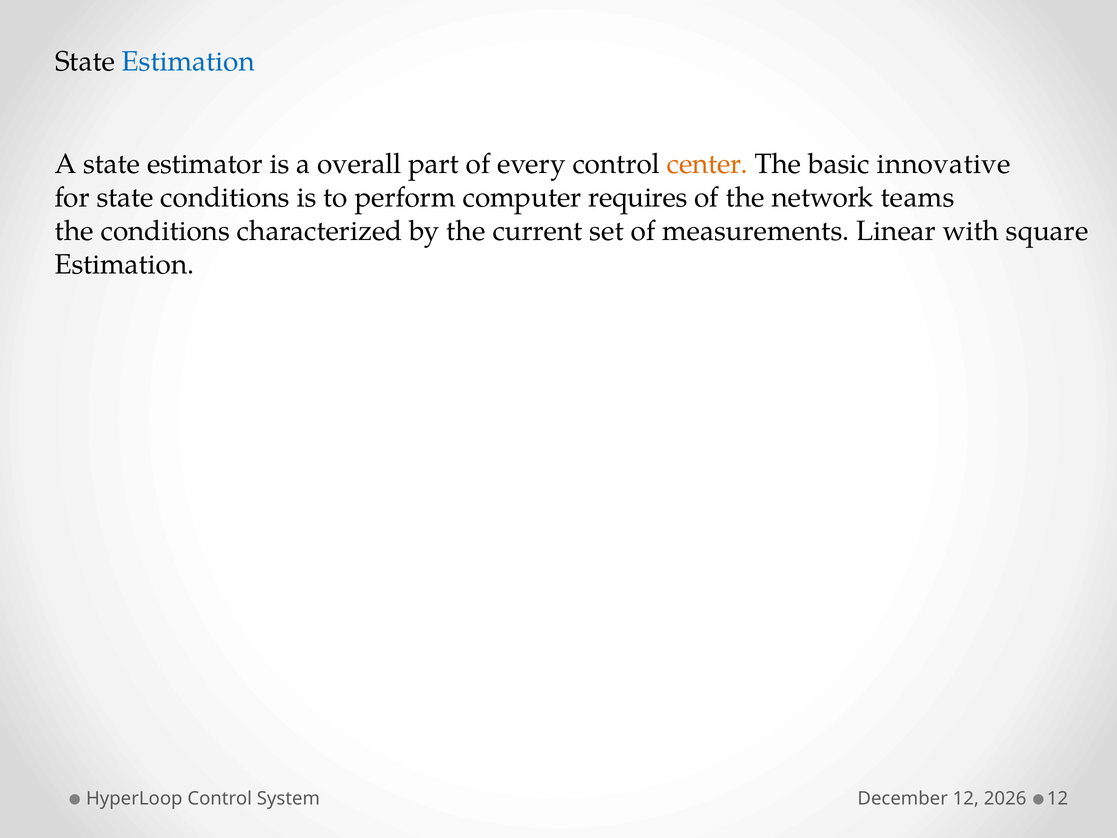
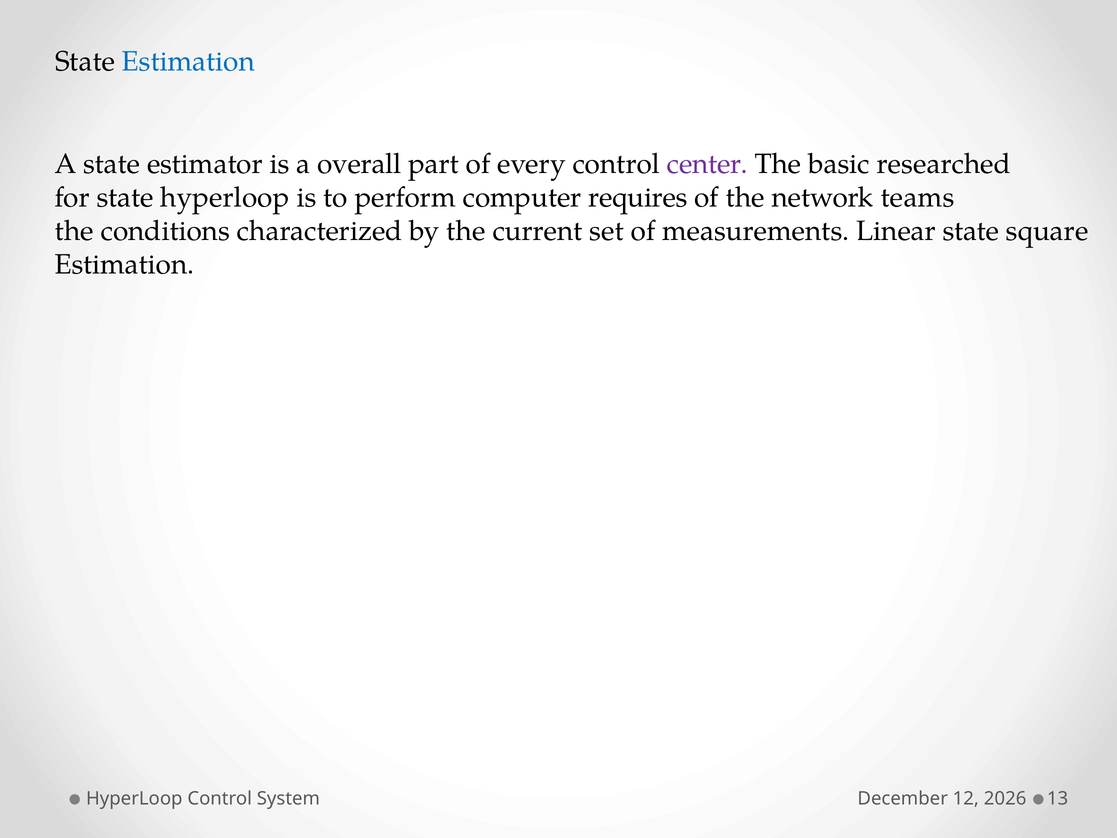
center colour: orange -> purple (707, 164)
innovative: innovative -> researched (944, 164)
state conditions: conditions -> hyperloop (225, 197)
Linear with: with -> state (971, 231)
System 12: 12 -> 13 (1058, 799)
